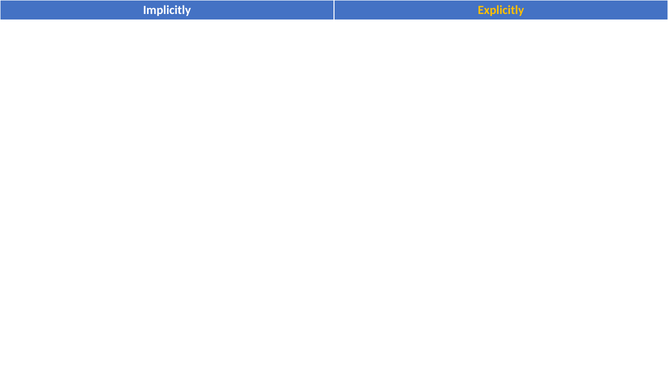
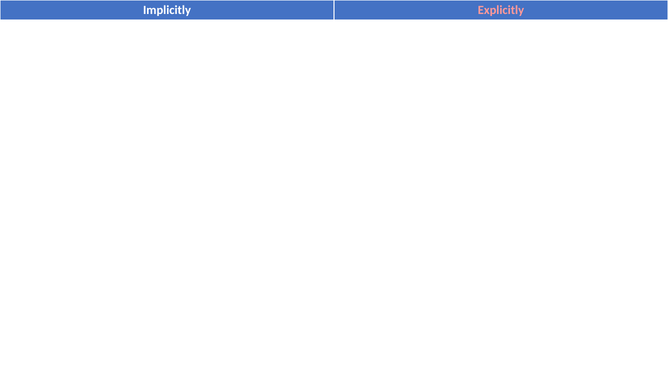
Explicitly colour: yellow -> pink (501, 10)
